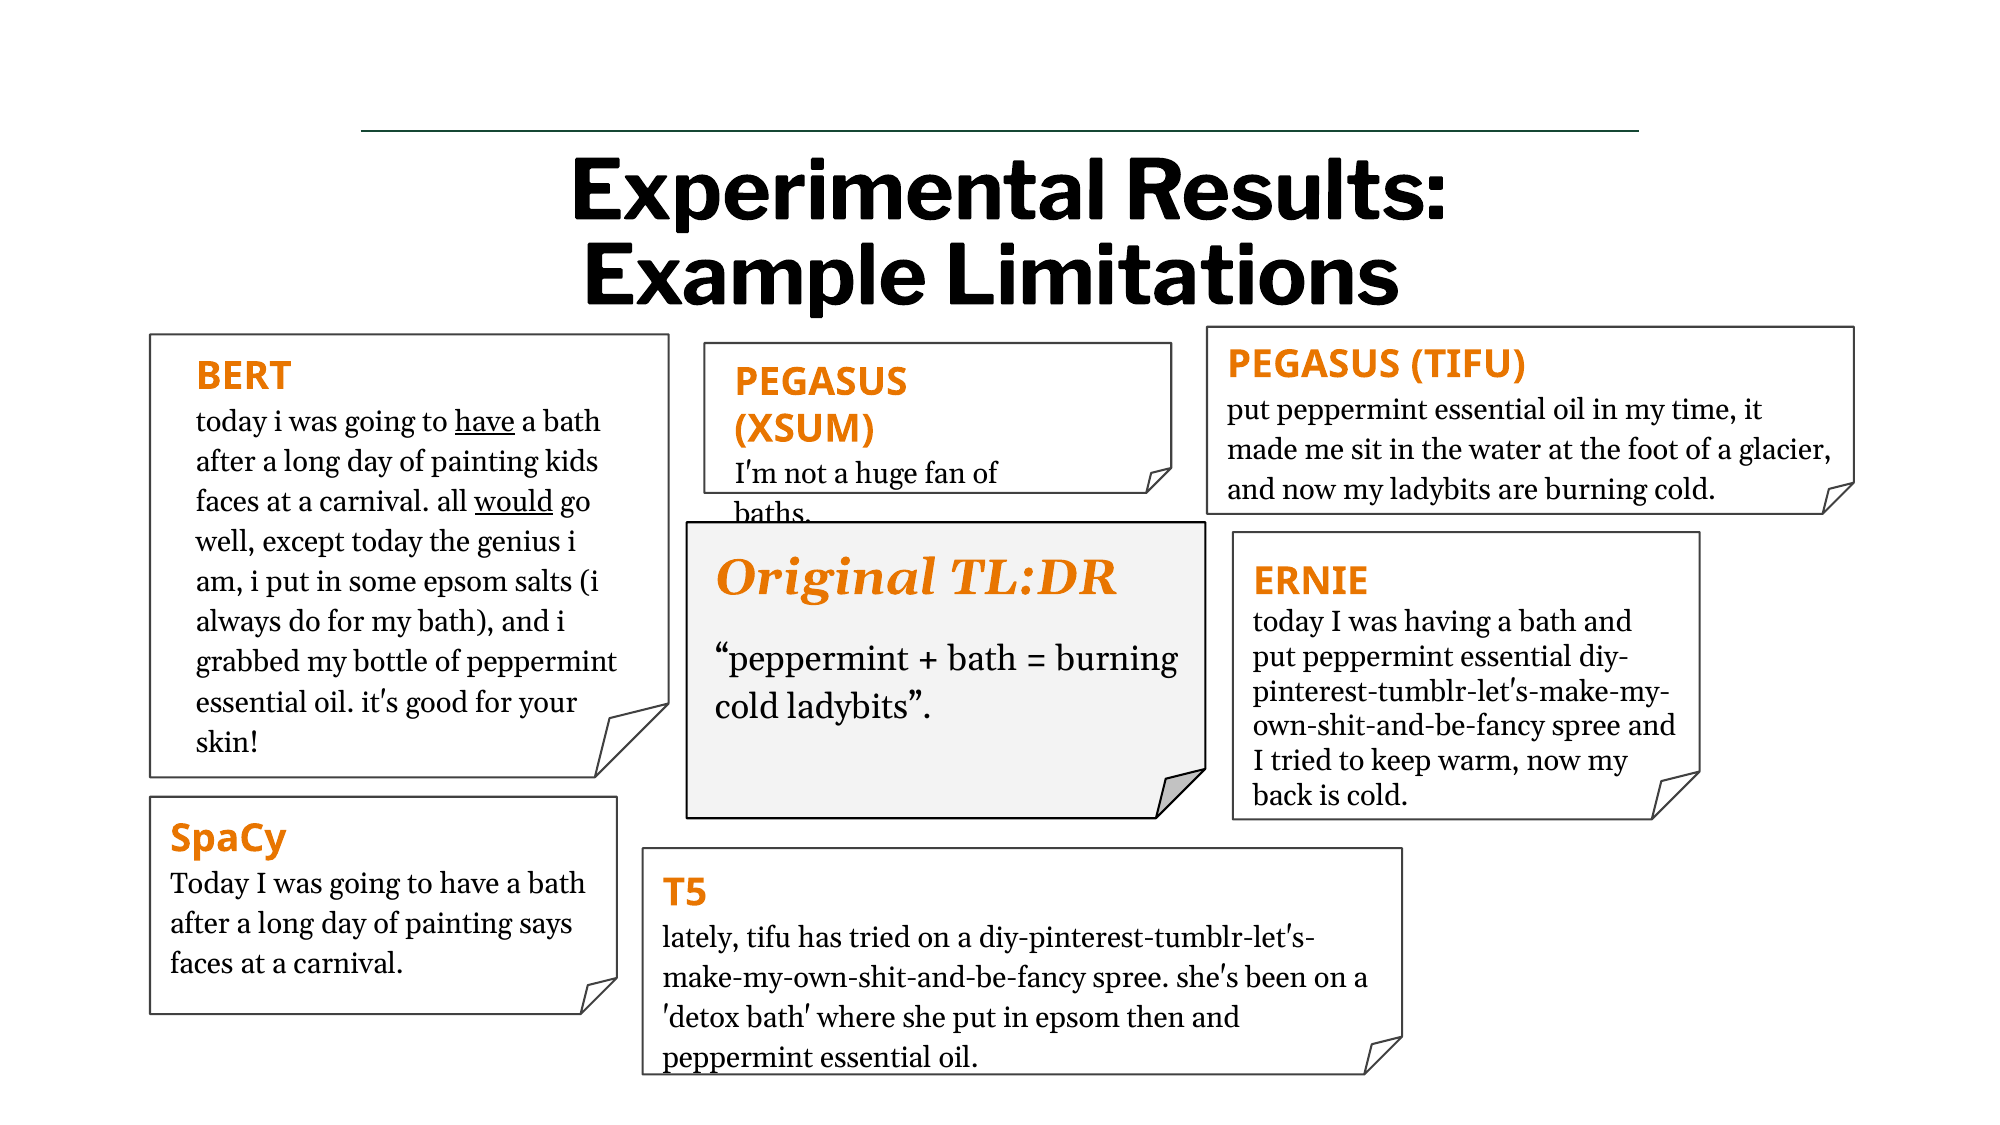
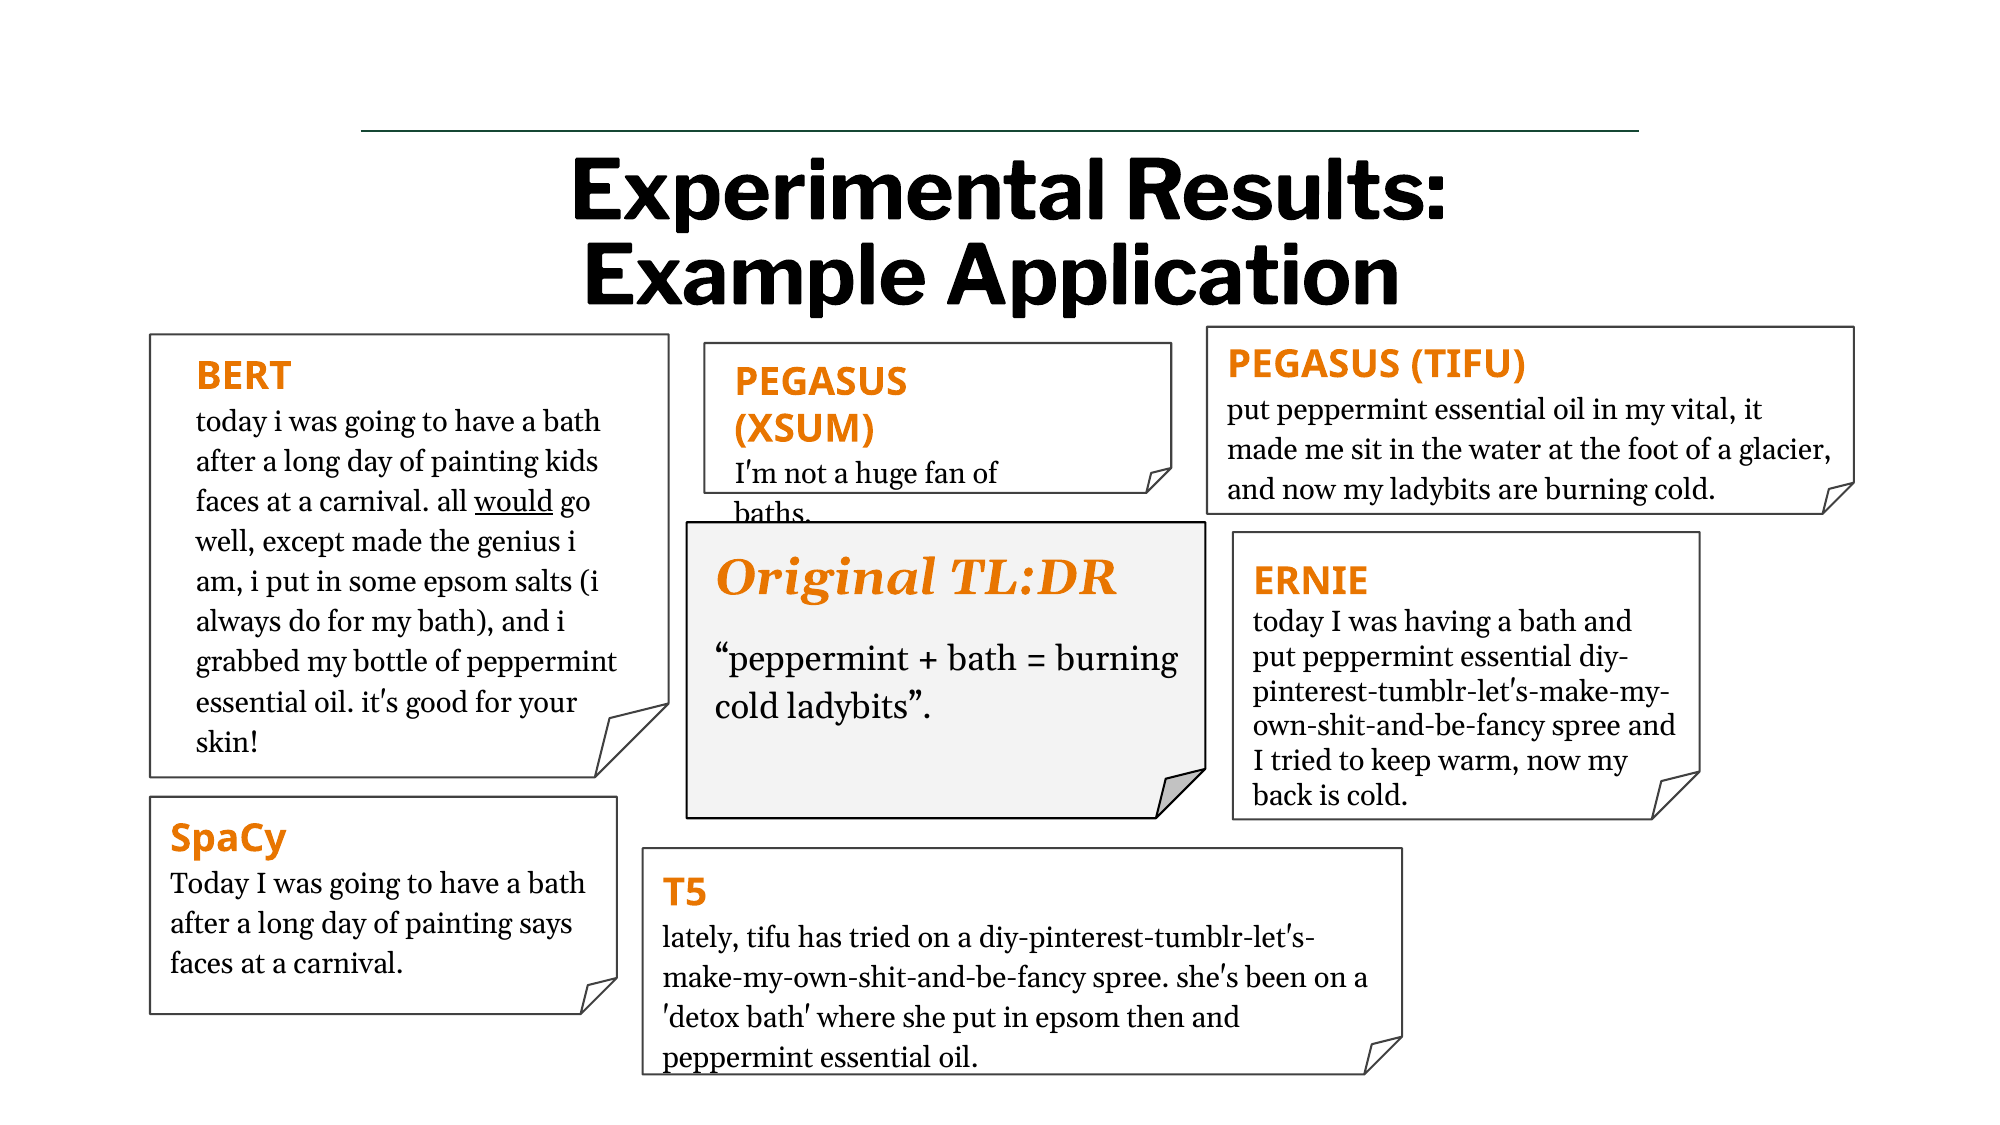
Limitations: Limitations -> Application (1172, 277)
time: time -> vital (1704, 410)
have underline: present -> none (485, 421)
except today: today -> made (387, 542)
